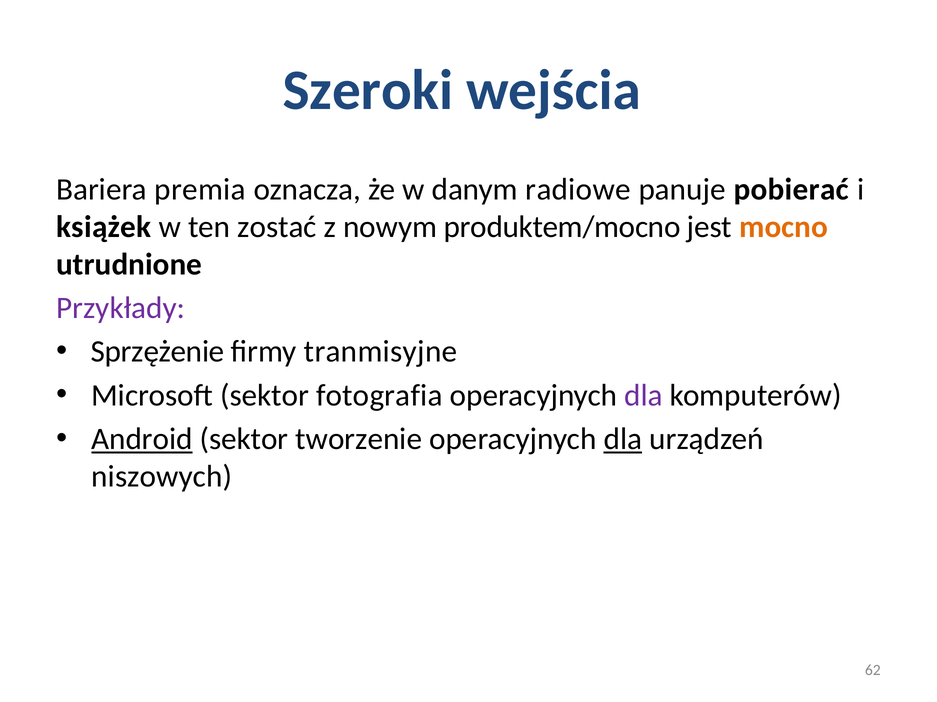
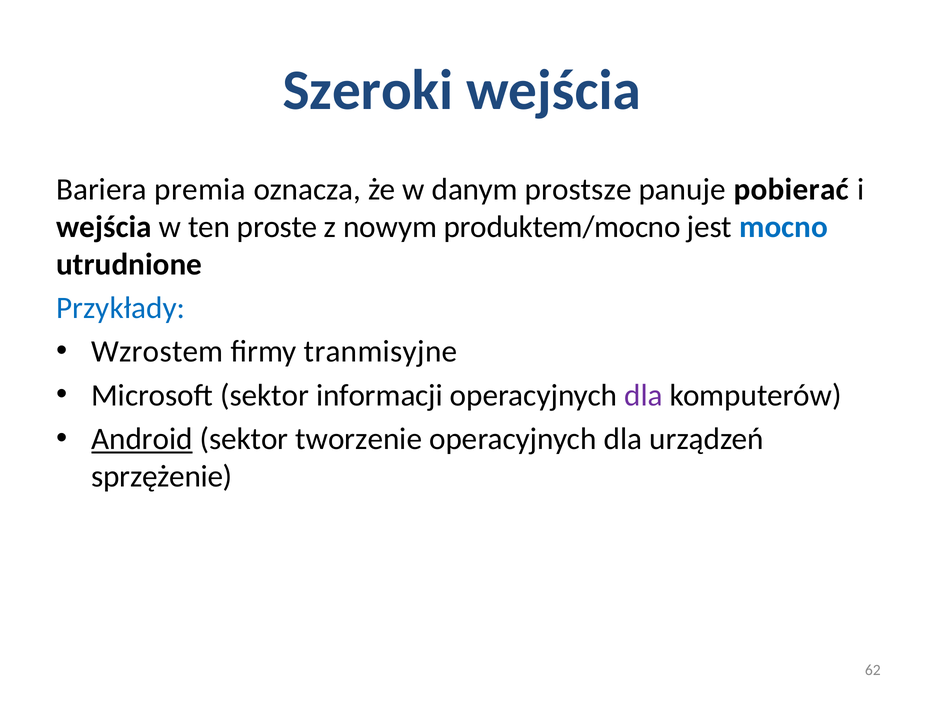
radiowe: radiowe -> prostsze (578, 190)
książek: książek -> wejścia (104, 227)
zostać: zostać -> proste (277, 227)
mocno colour: orange -> blue (784, 227)
Przykłady colour: purple -> blue (121, 308)
Sprzężenie: Sprzężenie -> Wzrostem (157, 352)
fotografia: fotografia -> informacji (379, 396)
dla underline: present -> none (623, 439)
niszowych: niszowych -> sprzężenie (162, 477)
